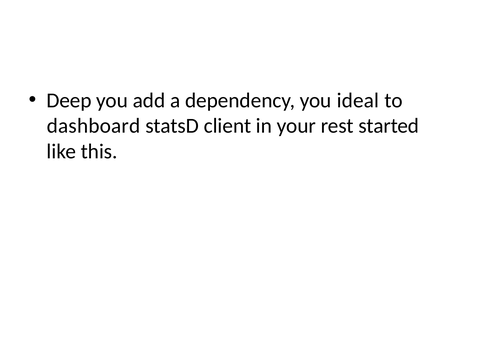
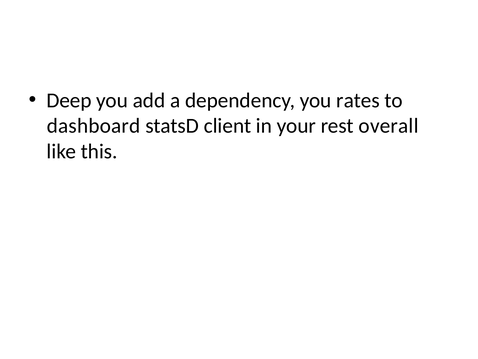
ideal: ideal -> rates (358, 100)
started: started -> overall (389, 126)
